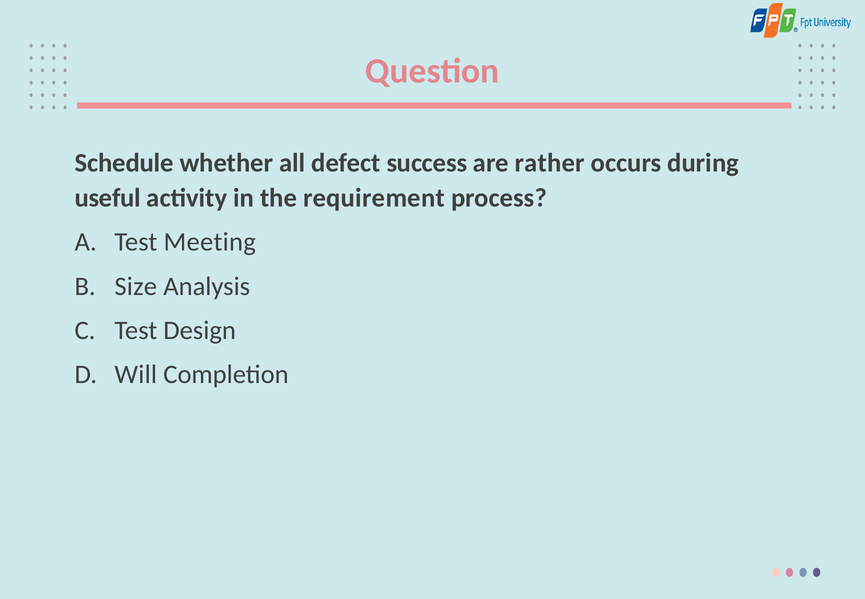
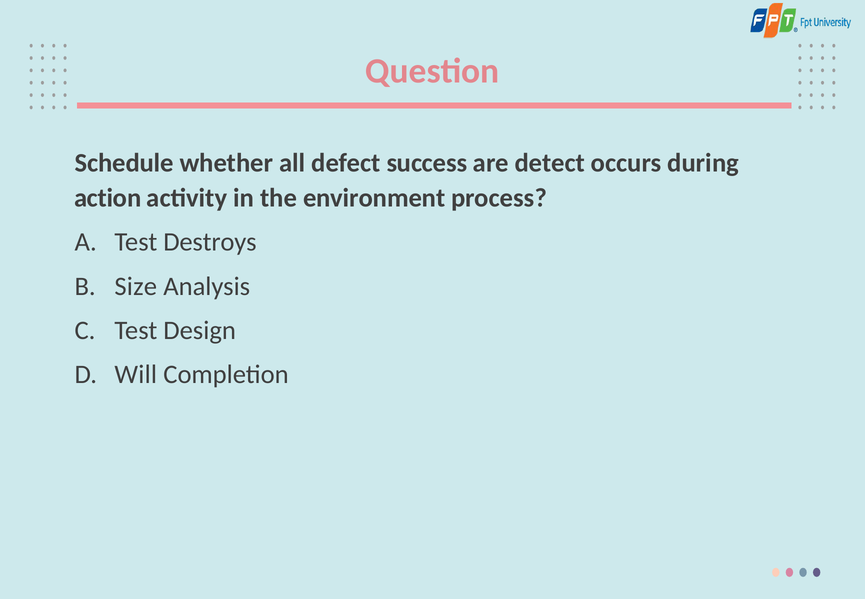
rather: rather -> detect (550, 163)
useful: useful -> action (108, 198)
requirement: requirement -> environment (374, 198)
Meeting: Meeting -> Destroys (210, 242)
